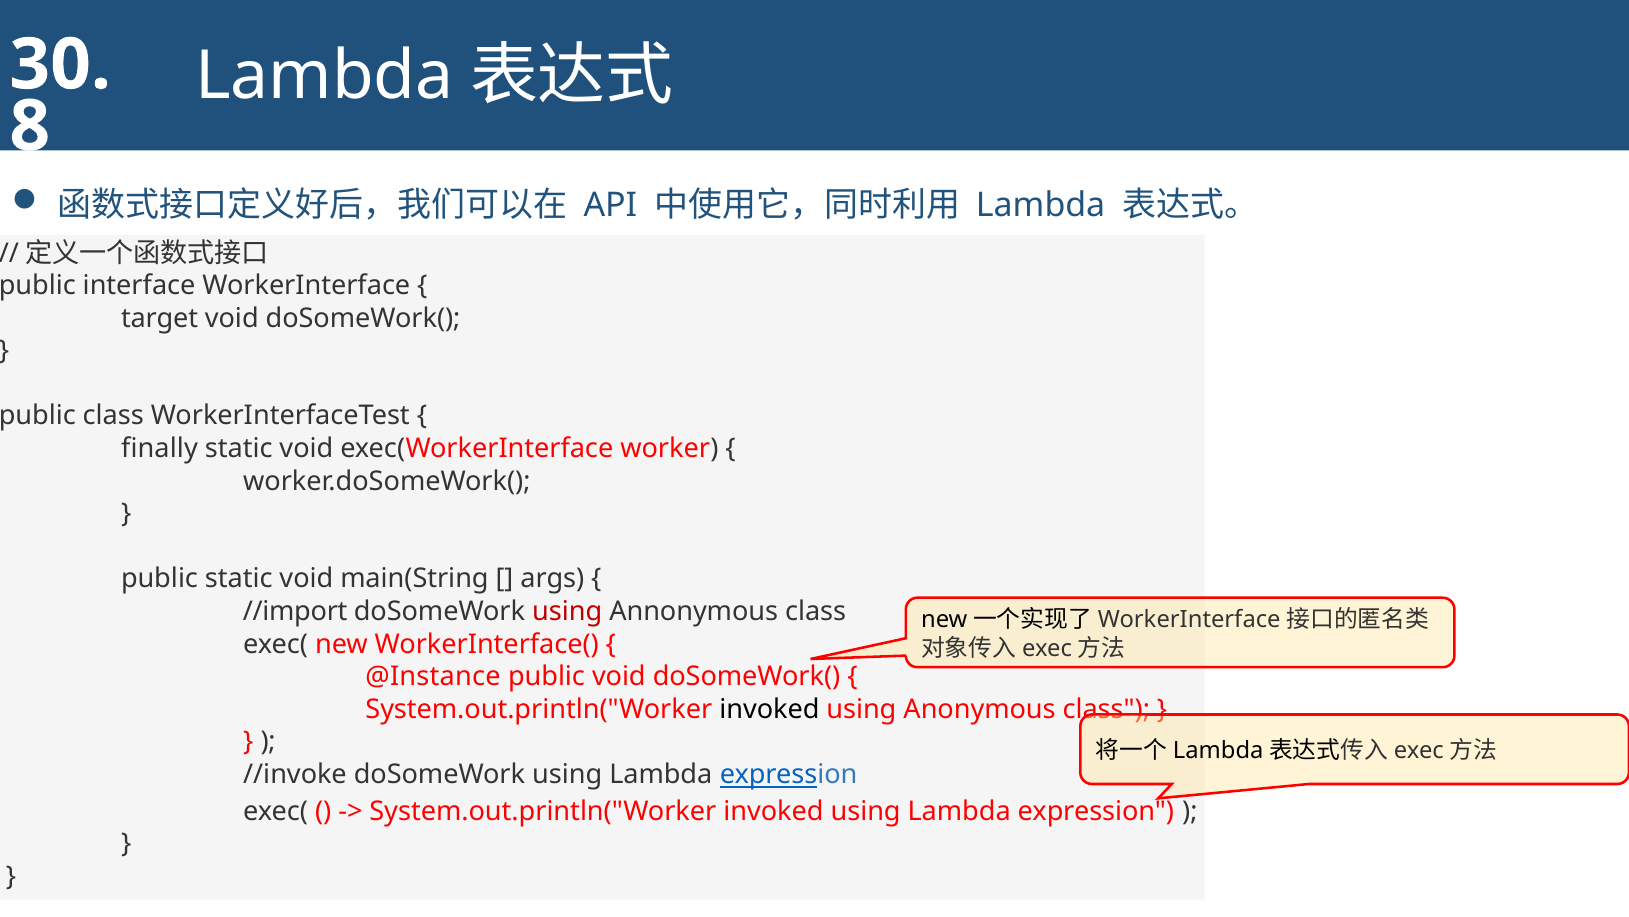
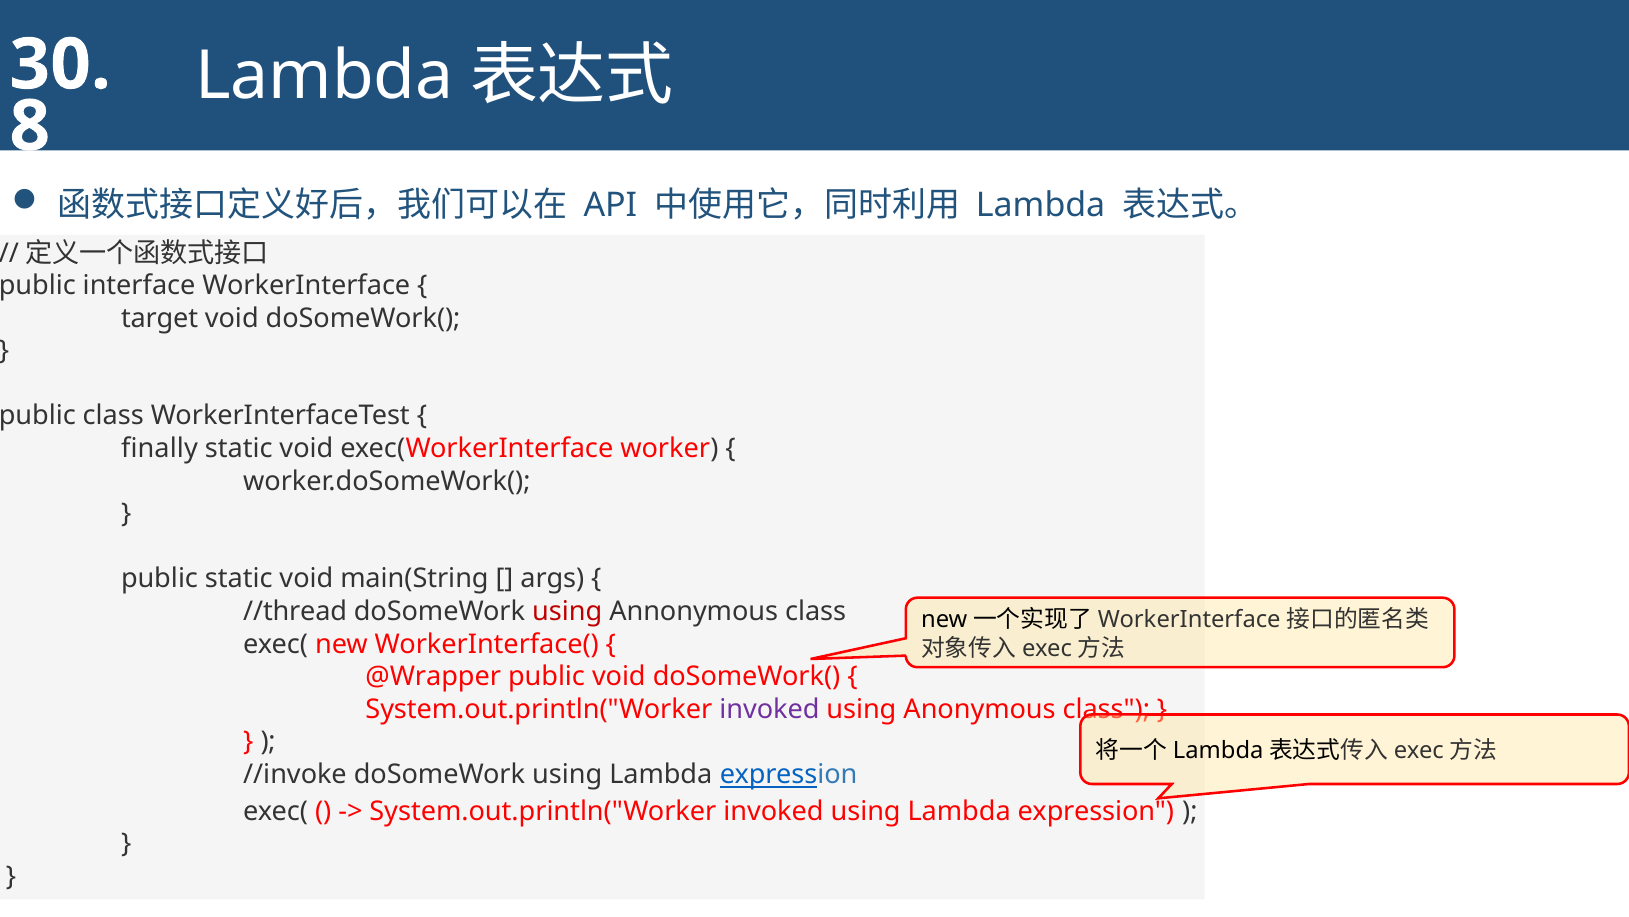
//import: //import -> //thread (295, 611)
@Instance: @Instance -> @Wrapper (433, 676)
invoked colour: black -> purple (769, 709)
